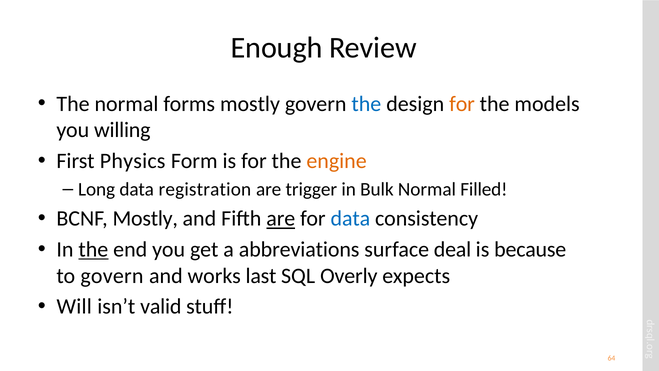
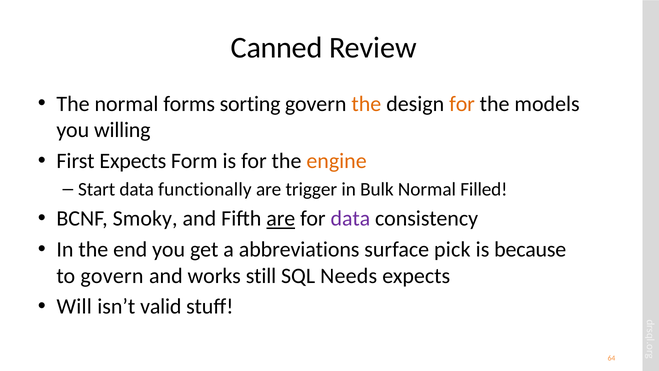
Enough: Enough -> Canned (277, 48)
forms mostly: mostly -> sorting (250, 104)
the colour: blue -> orange (366, 104)
First Physics: Physics -> Expects (133, 161)
Long: Long -> Start (97, 189)
registration: registration -> functionally (205, 189)
BCNF Mostly: Mostly -> Smoky (145, 219)
data colour: blue -> purple (350, 219)
the underline: present -> none (93, 249)
deal: deal -> pick (452, 249)
last: last -> still (261, 276)
Overly: Overly -> Needs (349, 276)
